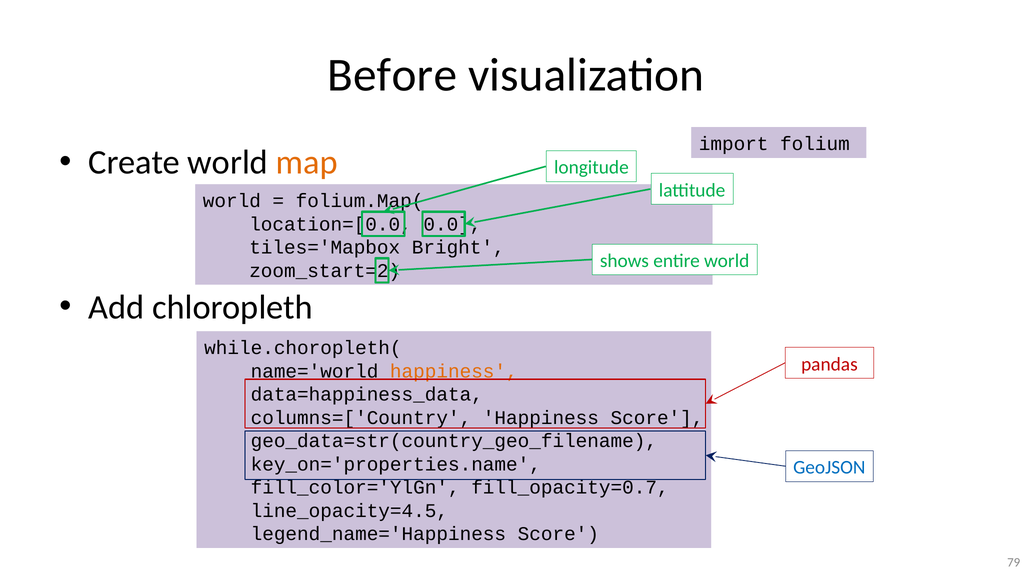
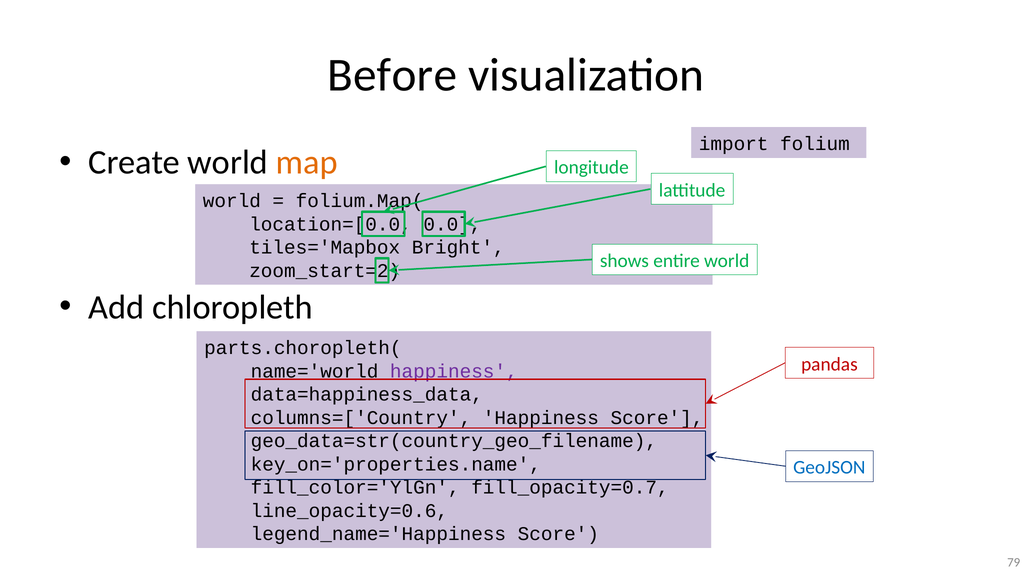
while.choropleth(: while.choropleth( -> parts.choropleth( (303, 348)
happiness colour: orange -> purple (454, 371)
line_opacity=4.5: line_opacity=4.5 -> line_opacity=0.6 (349, 510)
